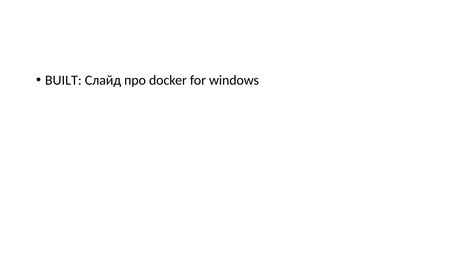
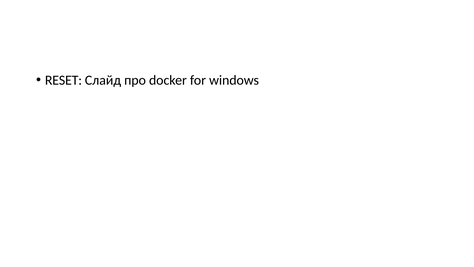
BUILT: BUILT -> RESET (63, 80)
